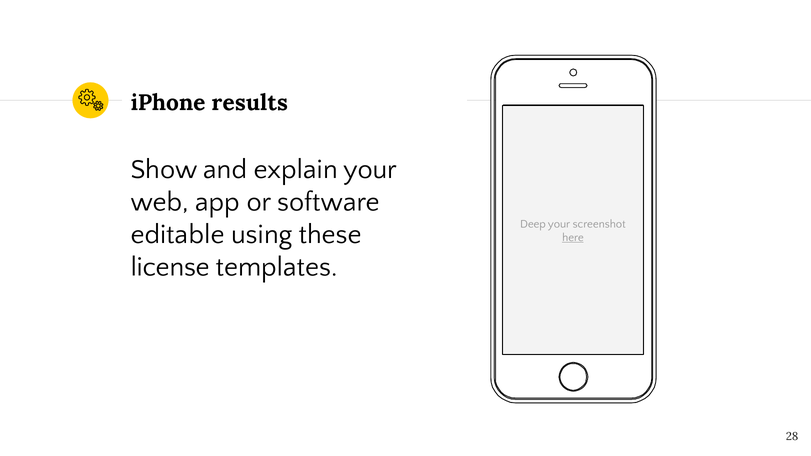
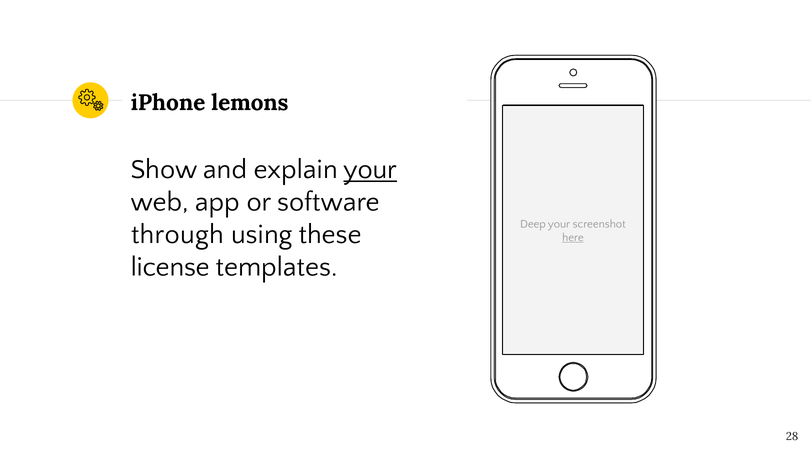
results: results -> lemons (250, 103)
your underline: none -> present (370, 170)
editable: editable -> through (178, 234)
